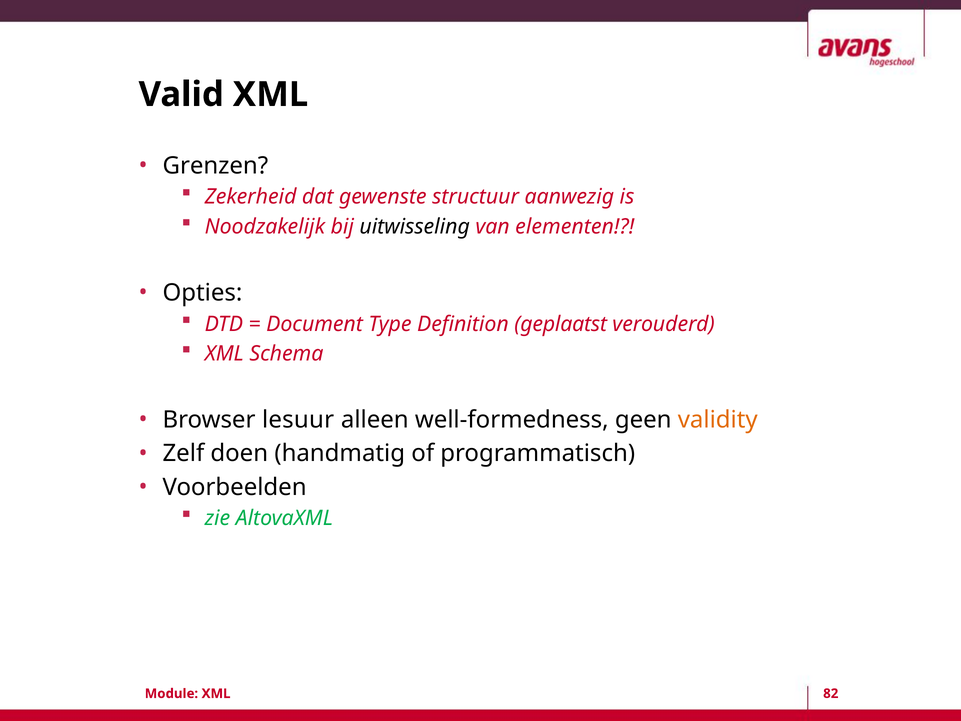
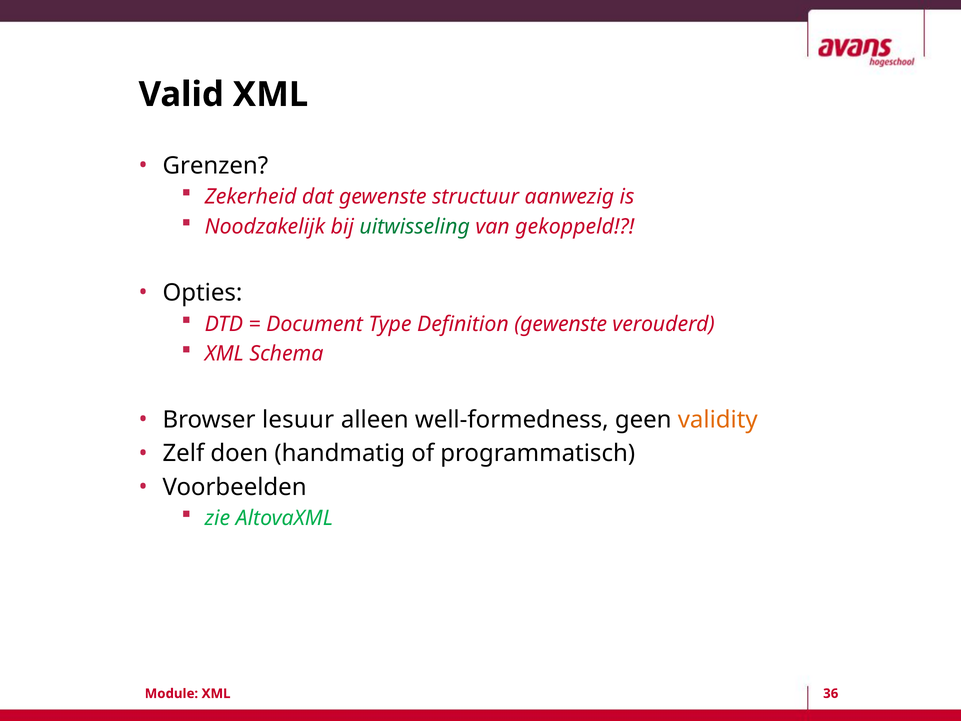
uitwisseling colour: black -> green (415, 227)
elementen: elementen -> gekoppeld (575, 227)
Definition geplaatst: geplaatst -> gewenste (561, 324)
82: 82 -> 36 (831, 693)
